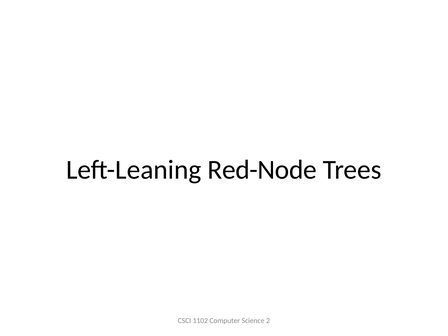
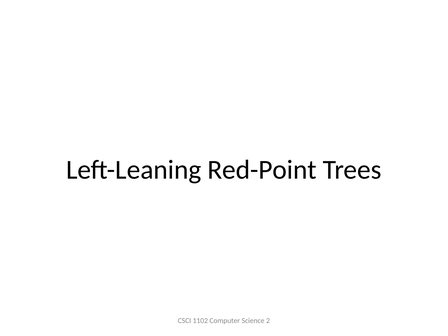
Red-Node: Red-Node -> Red-Point (262, 170)
